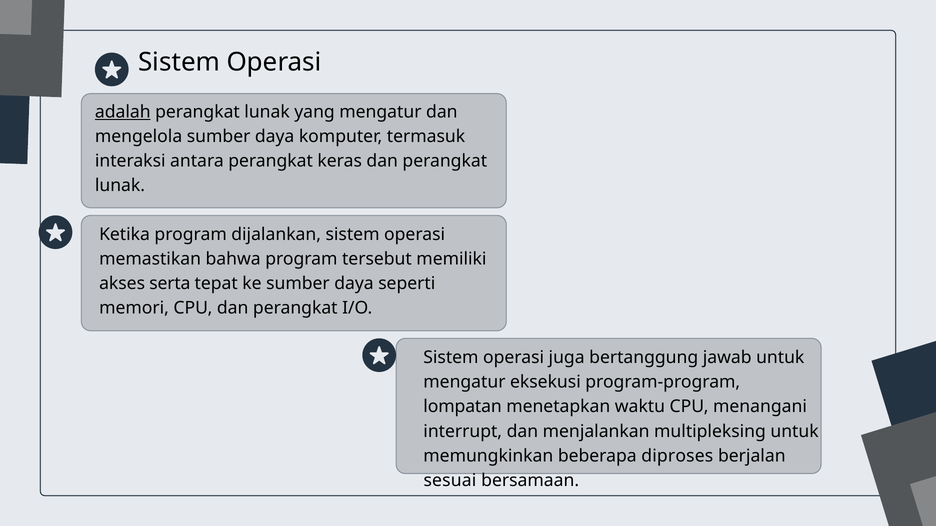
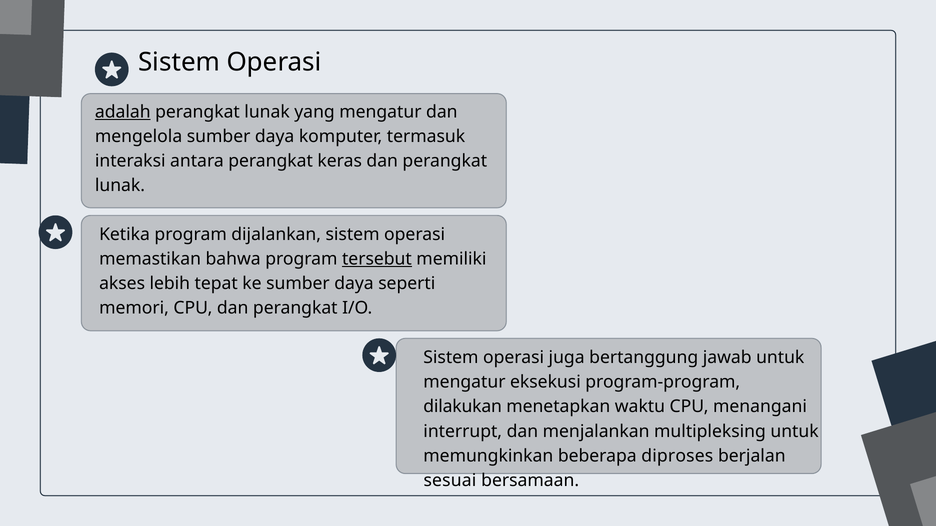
tersebut underline: none -> present (377, 259)
serta: serta -> lebih (170, 284)
lompatan: lompatan -> dilakukan (463, 407)
